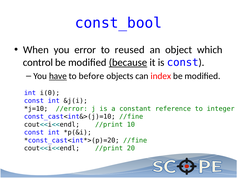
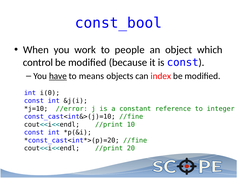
error: error -> work (85, 50)
reused: reused -> people (130, 50)
because underline: present -> none (128, 62)
before: before -> means (91, 76)
